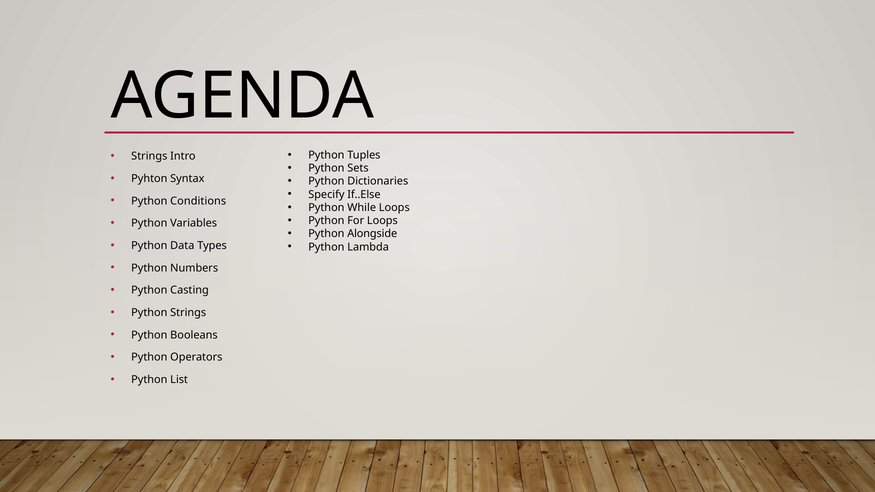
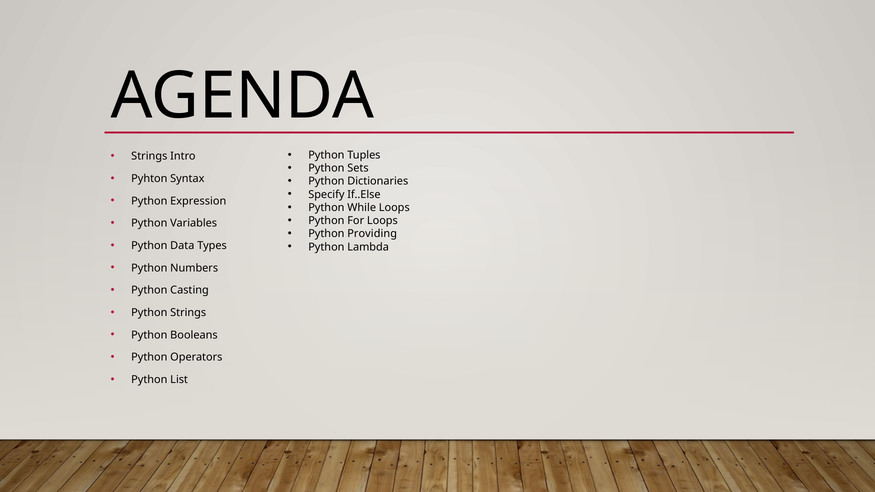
Conditions: Conditions -> Expression (198, 201)
Alongside: Alongside -> Providing (372, 234)
